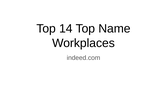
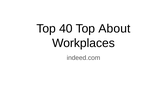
14: 14 -> 40 (66, 29)
Name: Name -> About (114, 29)
